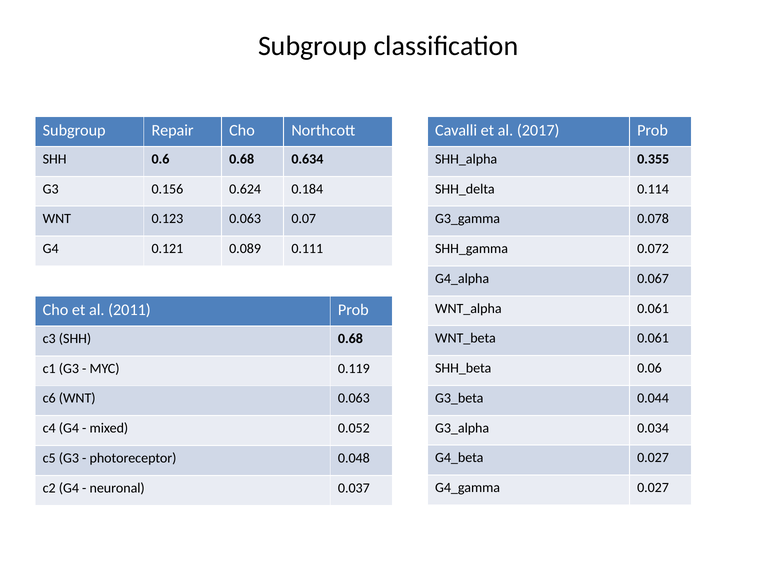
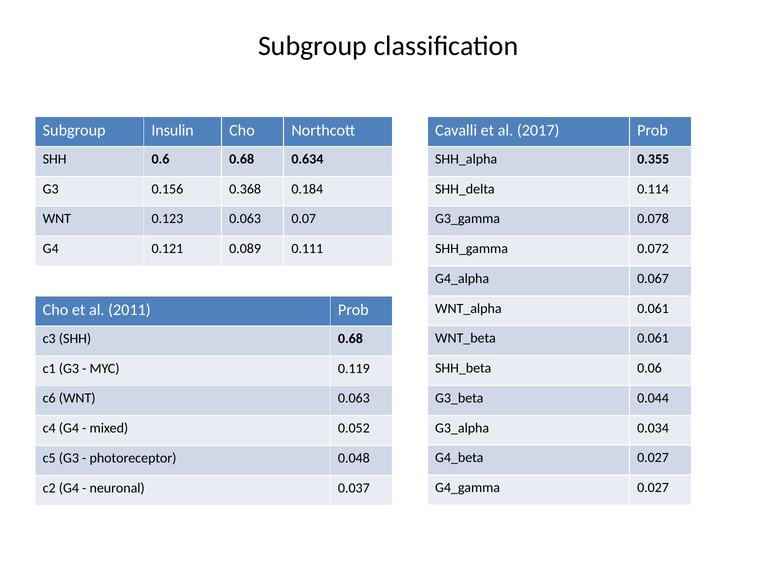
Repair: Repair -> Insulin (173, 131)
0.624: 0.624 -> 0.368 (245, 189)
